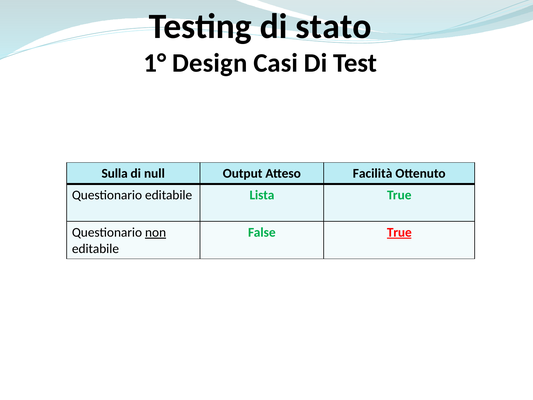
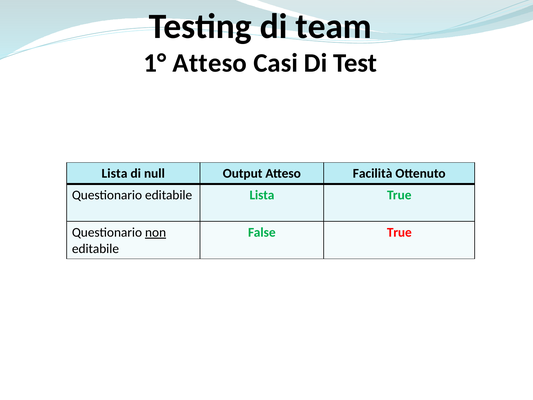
stato: stato -> team (334, 26)
1° Design: Design -> Atteso (210, 63)
Sulla: Sulla -> Lista (115, 173)
True underline: present -> none (399, 232)
